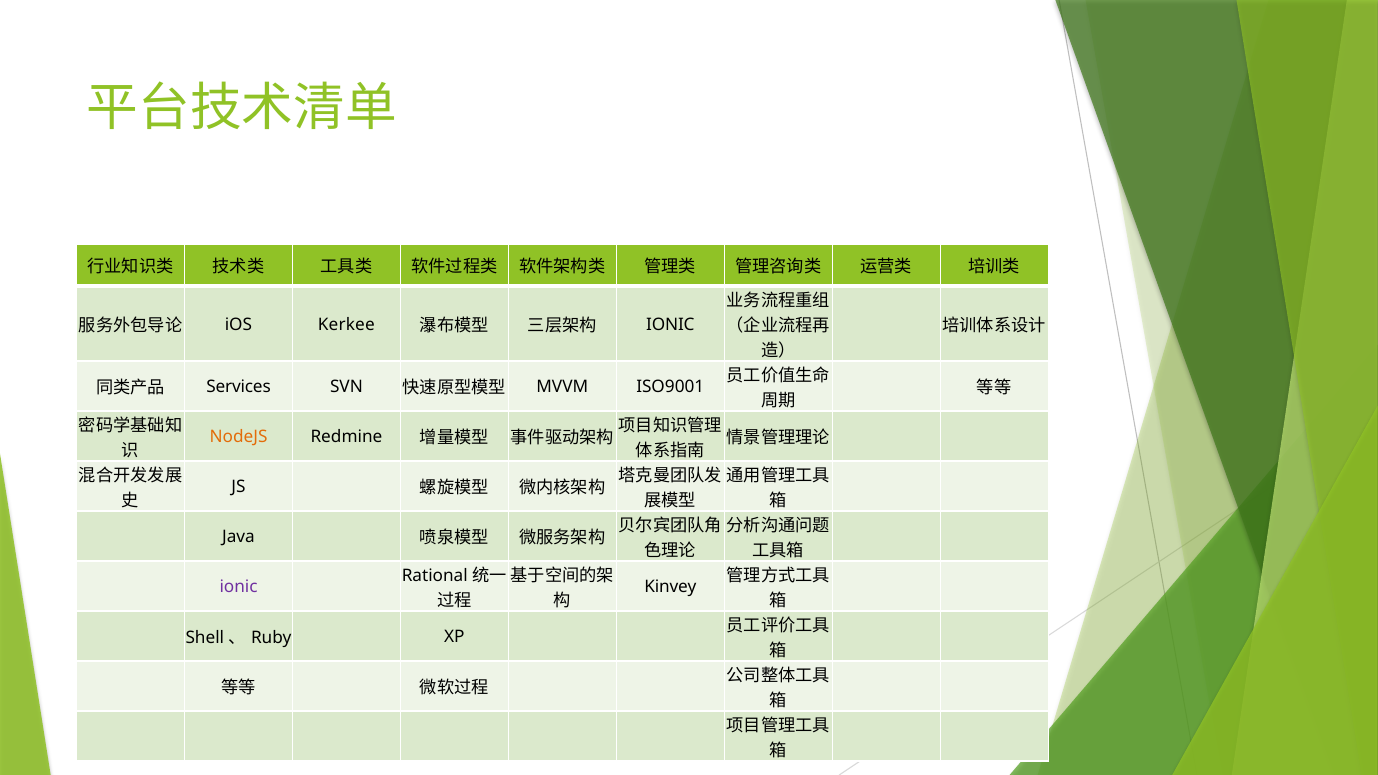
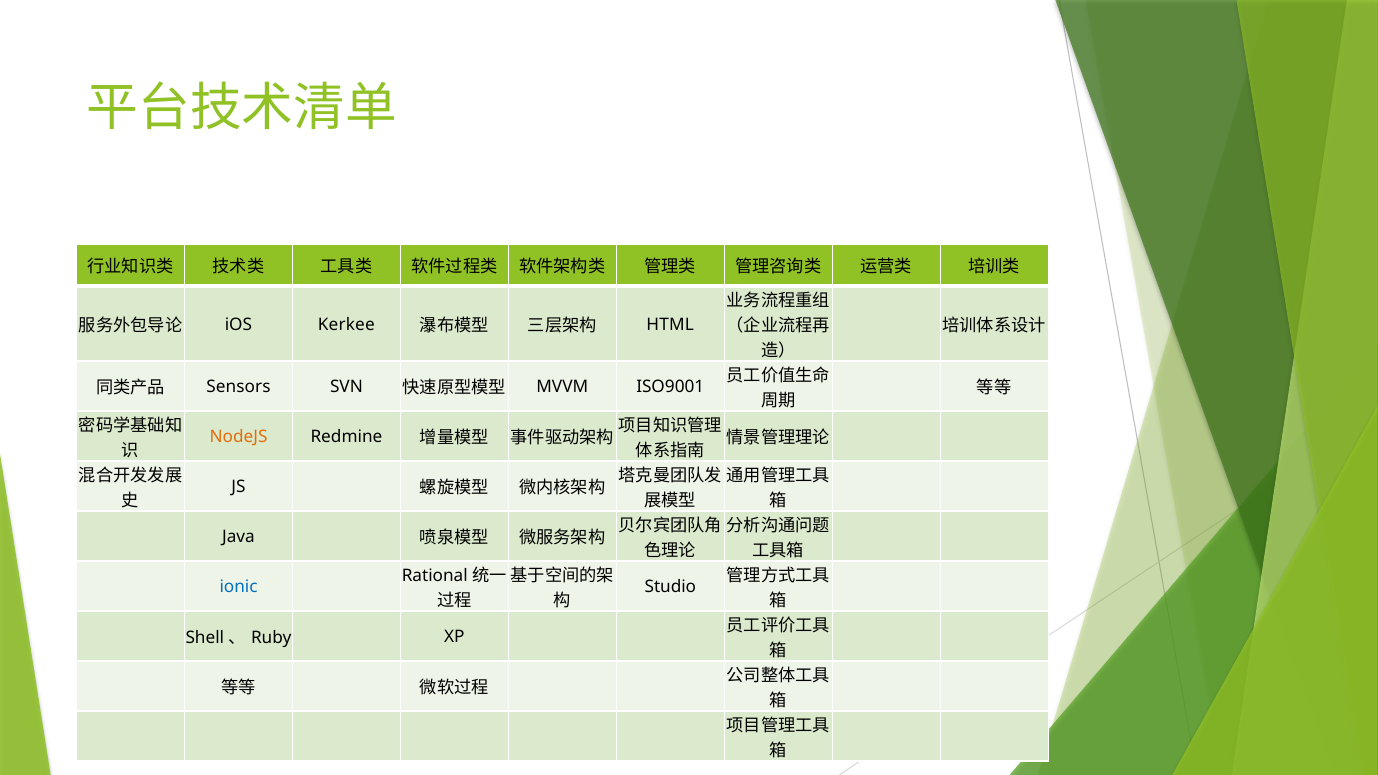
IONIC: IONIC -> HTML (670, 325)
Services: Services -> Sensors (238, 387)
ionic colour: purple -> blue (239, 587)
Kinvey: Kinvey -> Studio (670, 587)
